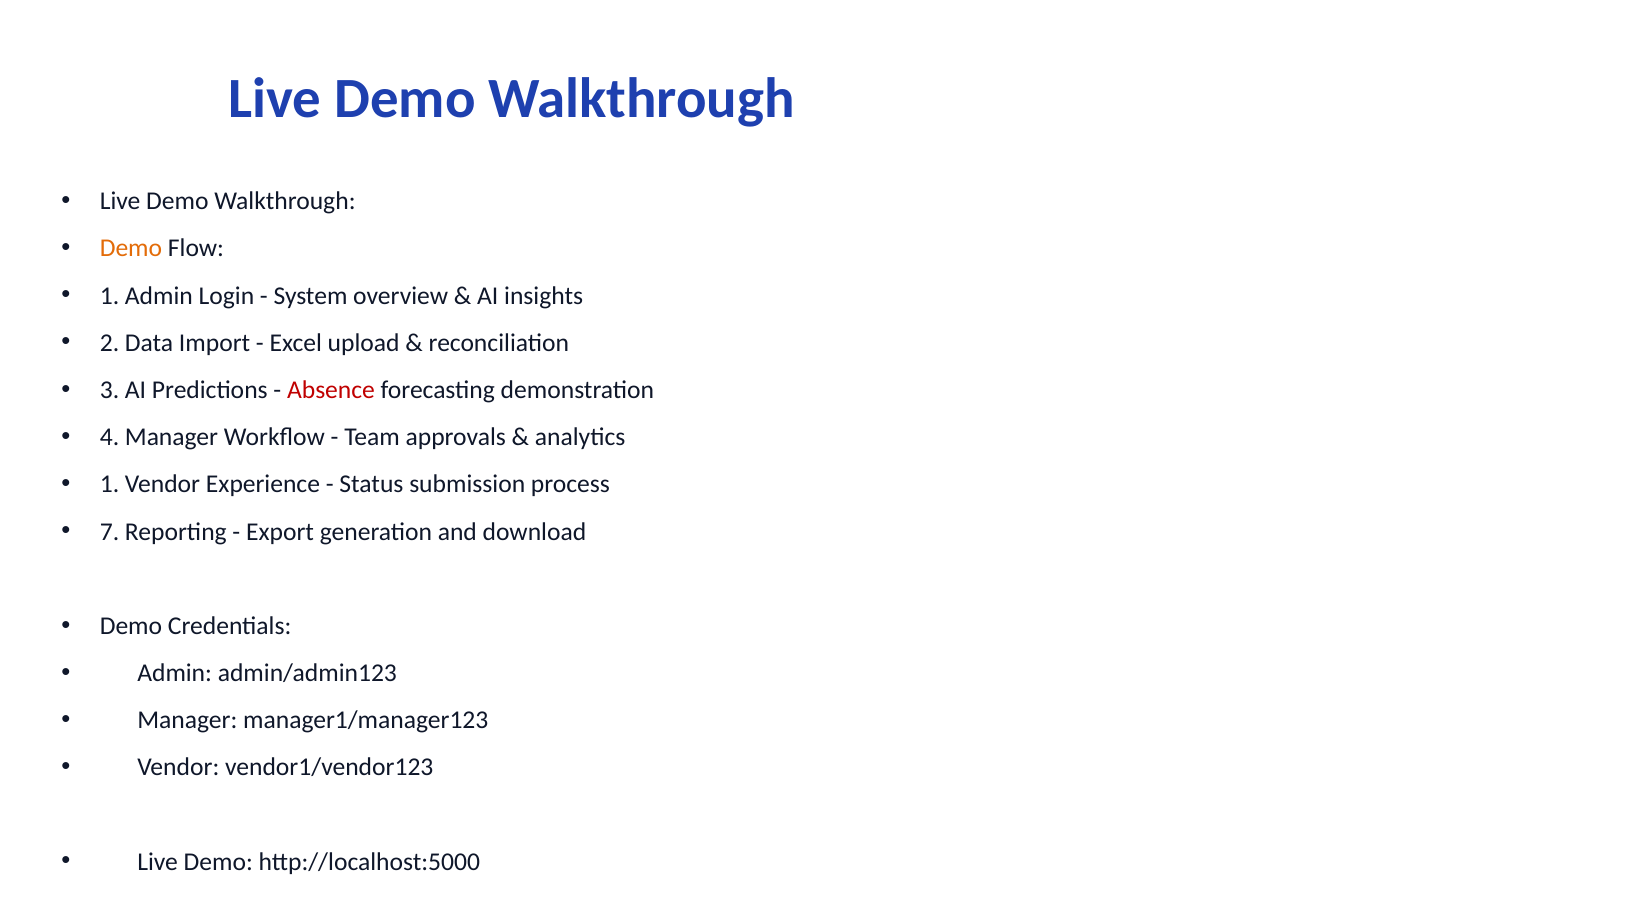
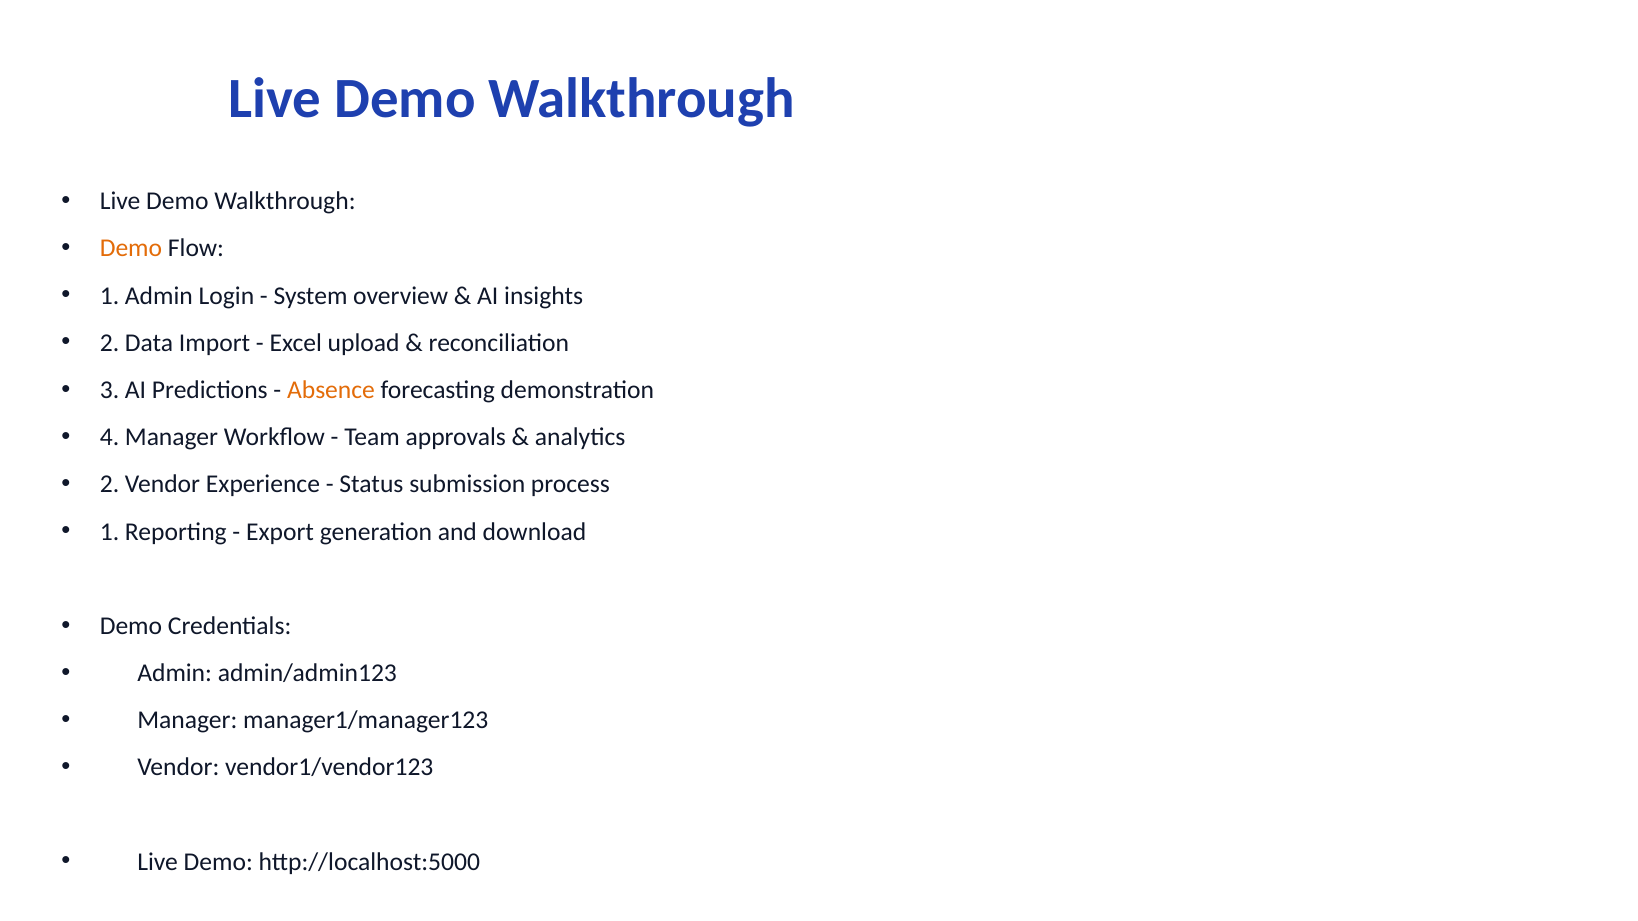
Absence colour: red -> orange (331, 390)
1: 1 -> 2 (110, 485)
7: 7 -> 1 (110, 532)
